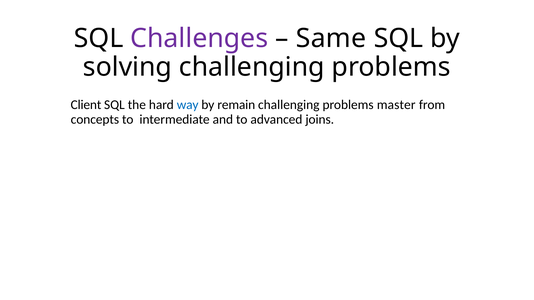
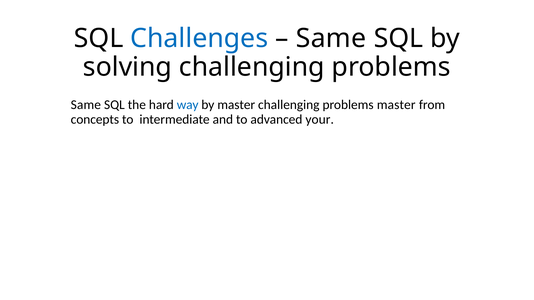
Challenges colour: purple -> blue (199, 38)
Client: Client -> Same (86, 105)
by remain: remain -> master (236, 105)
joins: joins -> your (320, 119)
